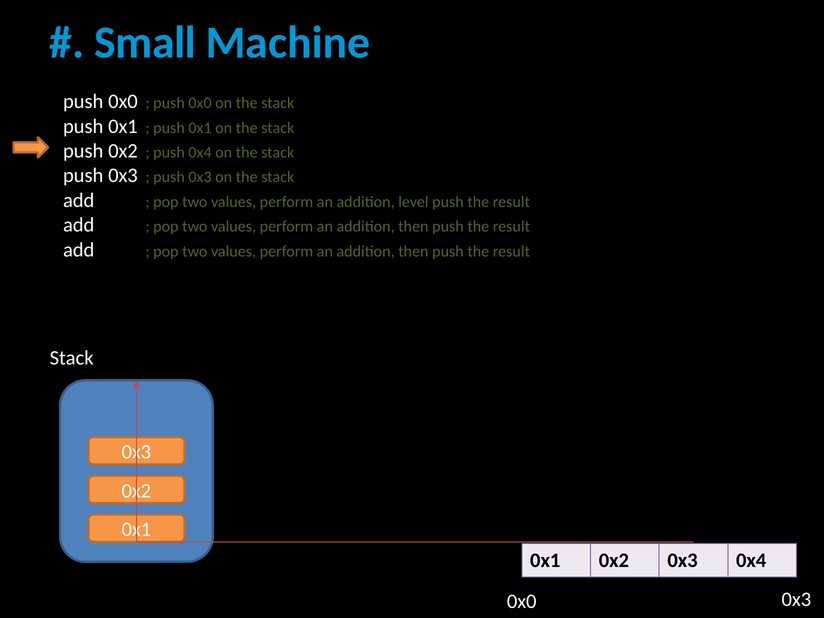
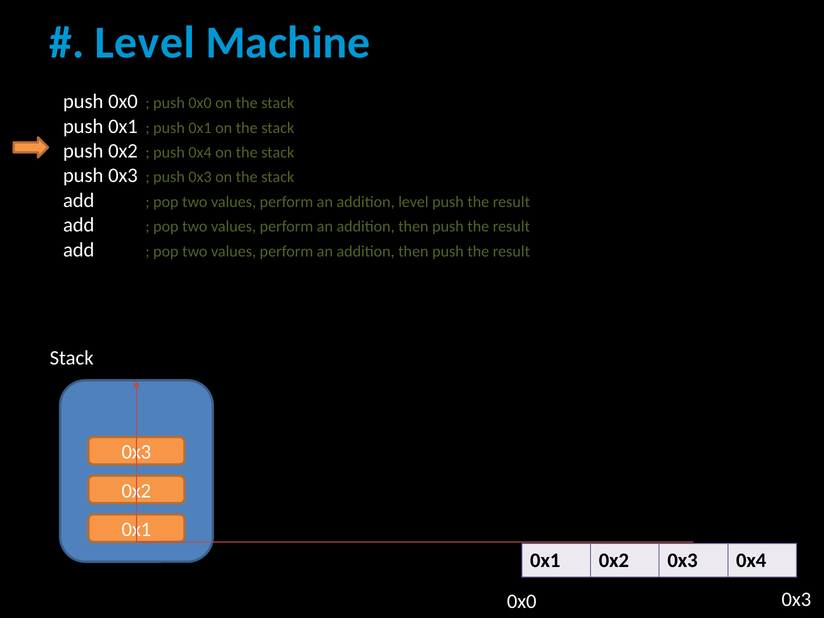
Small: Small -> Level (145, 42)
